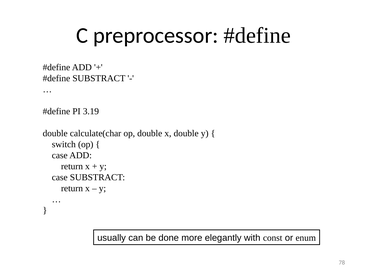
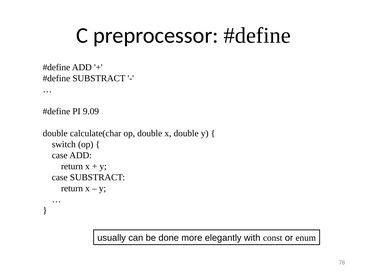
3.19: 3.19 -> 9.09 (91, 112)
